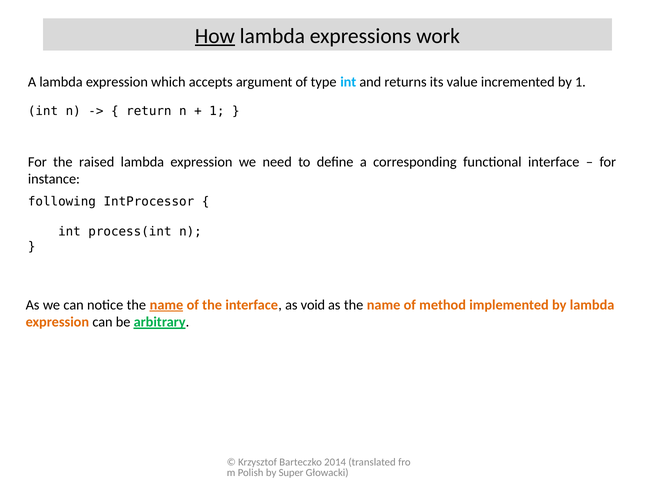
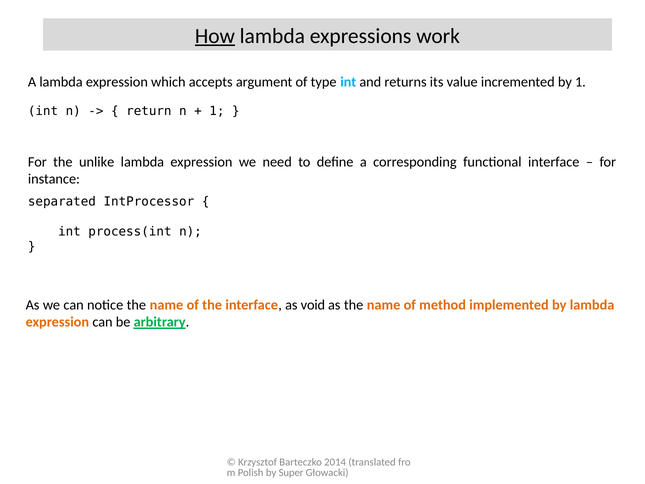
raised: raised -> unlike (97, 162)
following: following -> separated (62, 201)
name underline: present -> none (167, 305)
